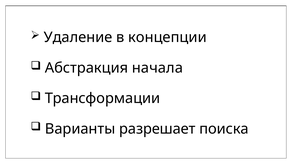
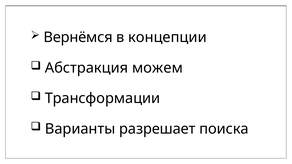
Удаление: Удаление -> Вернёмся (78, 37)
начала: начала -> можем (157, 68)
